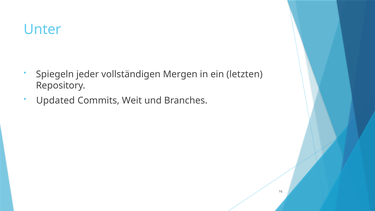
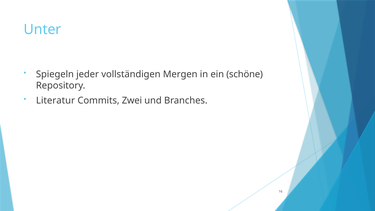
letzten: letzten -> schöne (245, 74)
Updated: Updated -> Literatur (55, 101)
Weit: Weit -> Zwei (132, 101)
